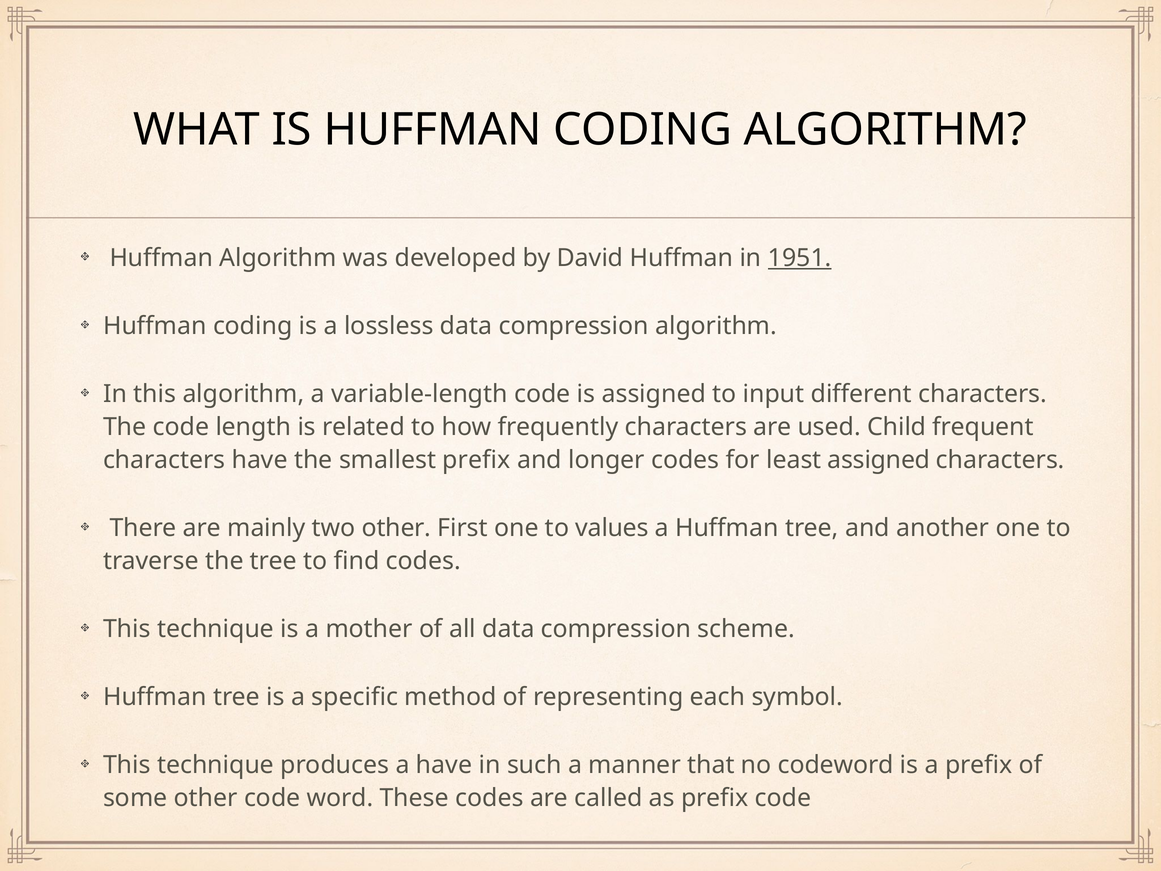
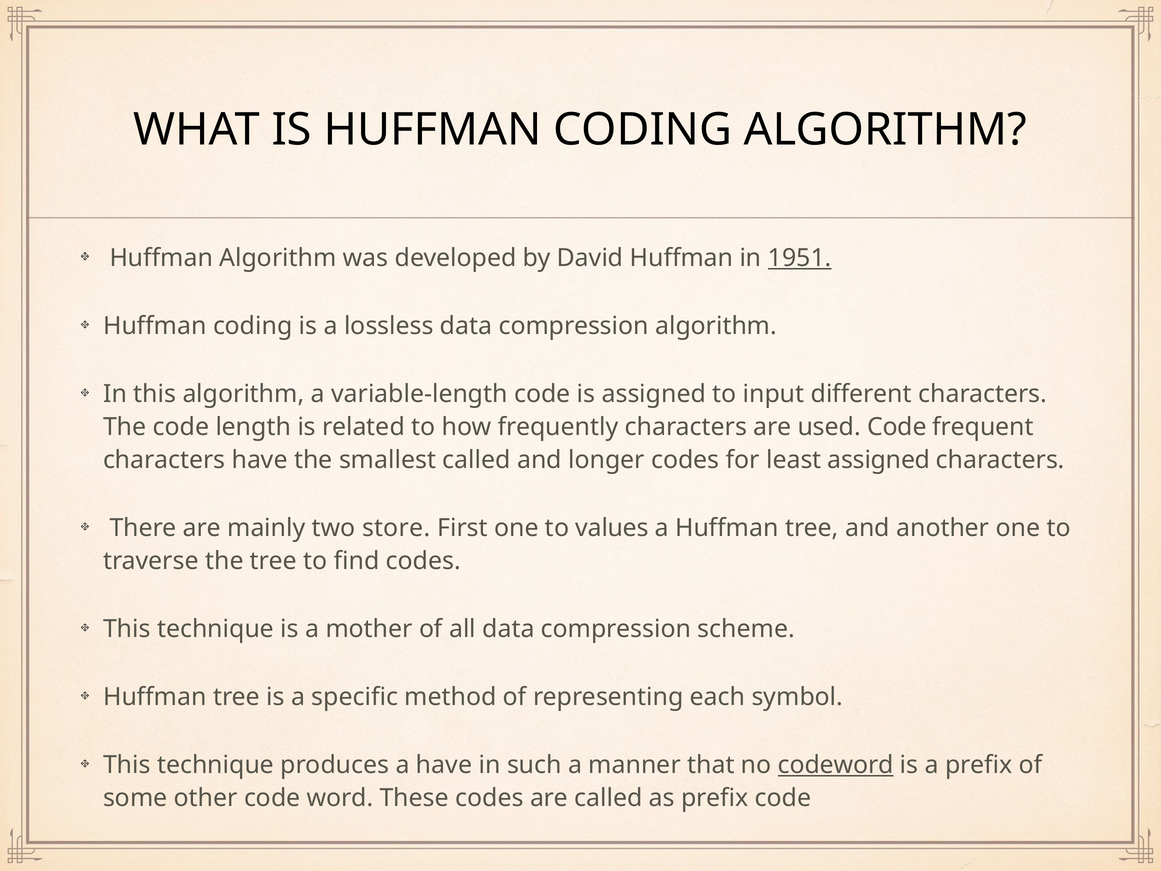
used Child: Child -> Code (897, 427)
smallest prefix: prefix -> called (477, 460)
two other: other -> store (396, 528)
codeword underline: none -> present (836, 765)
